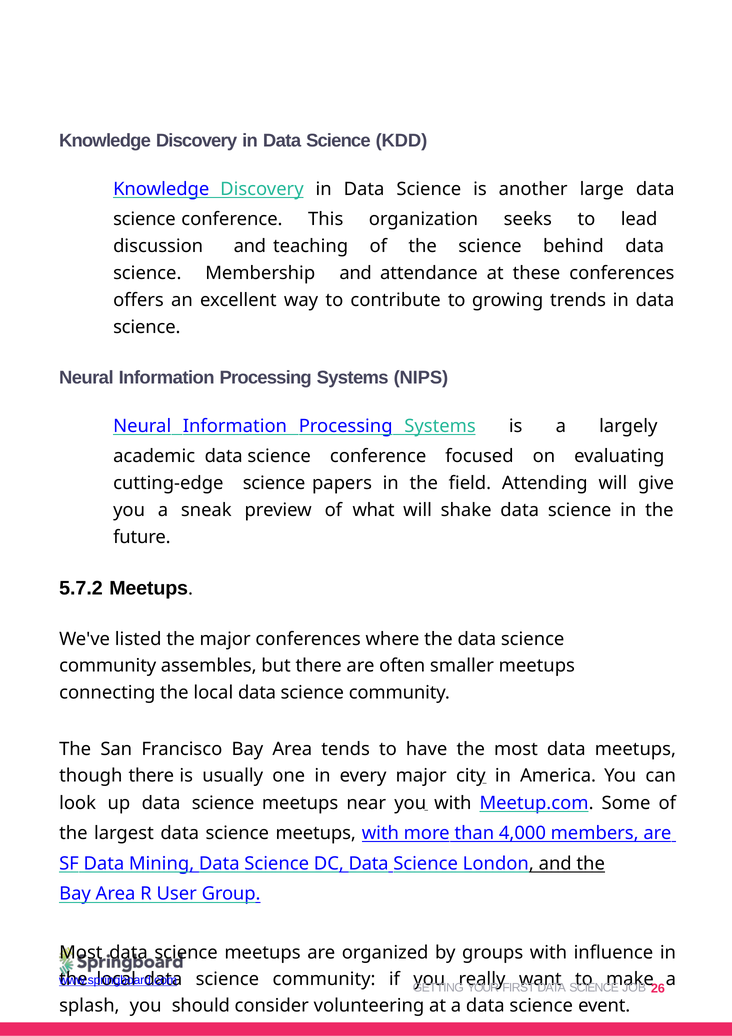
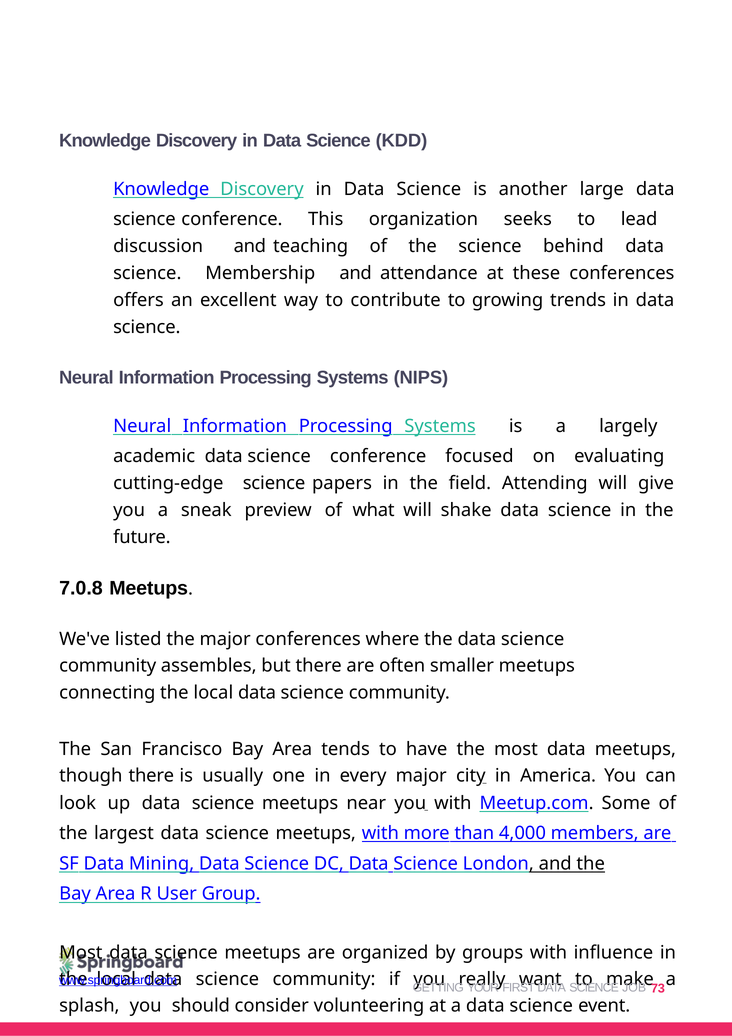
5.7.2: 5.7.2 -> 7.0.8 (81, 588)
26: 26 -> 73 (658, 989)
